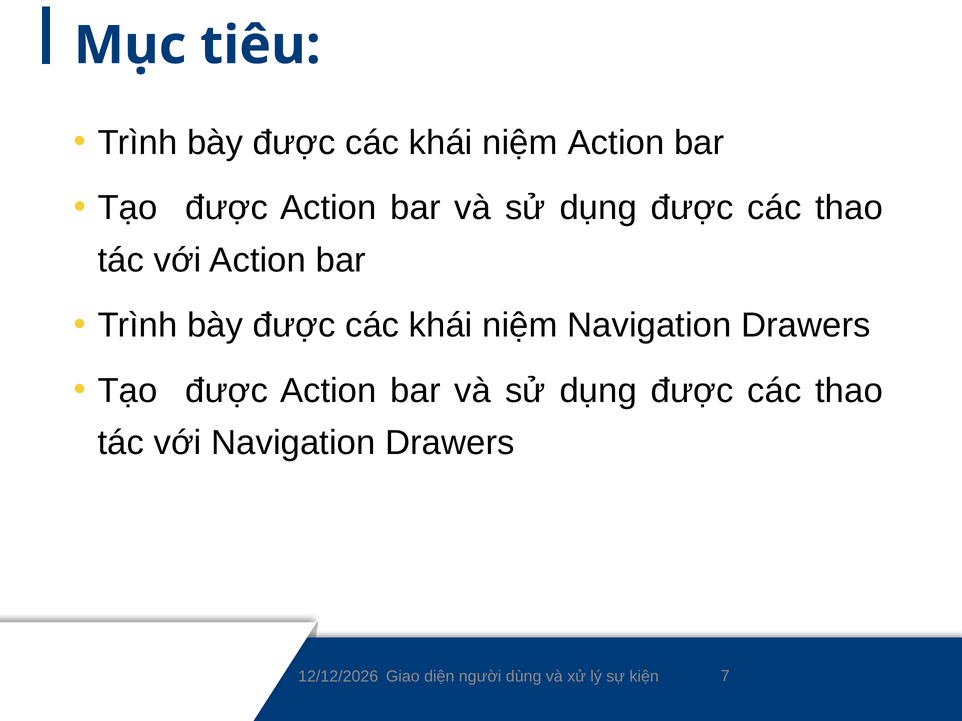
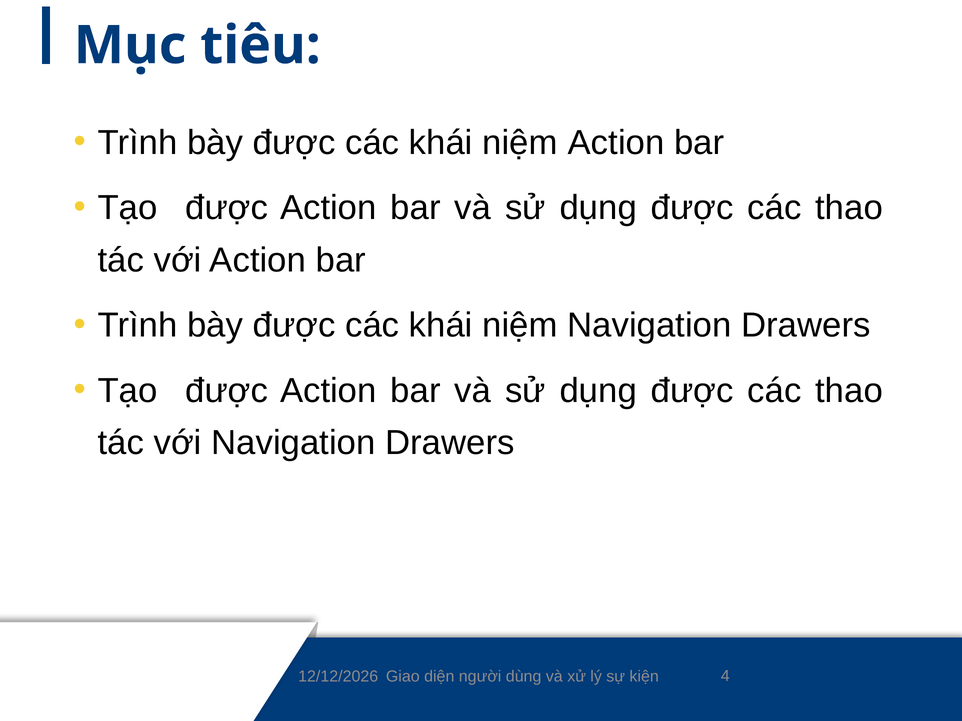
7: 7 -> 4 (725, 677)
